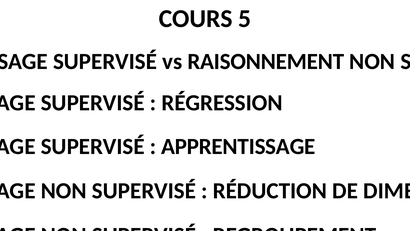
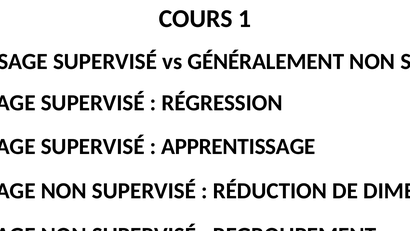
COURS 5: 5 -> 1 (245, 19)
RAISONNEMENT: RAISONNEMENT -> GÉNÉRALEMENT (266, 61)
